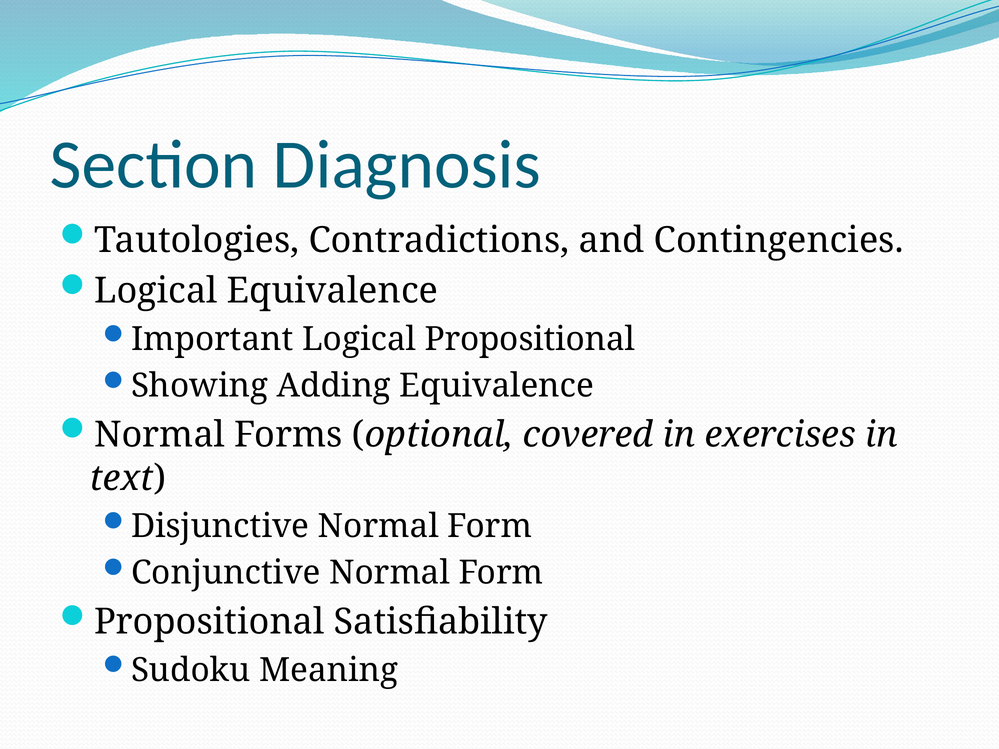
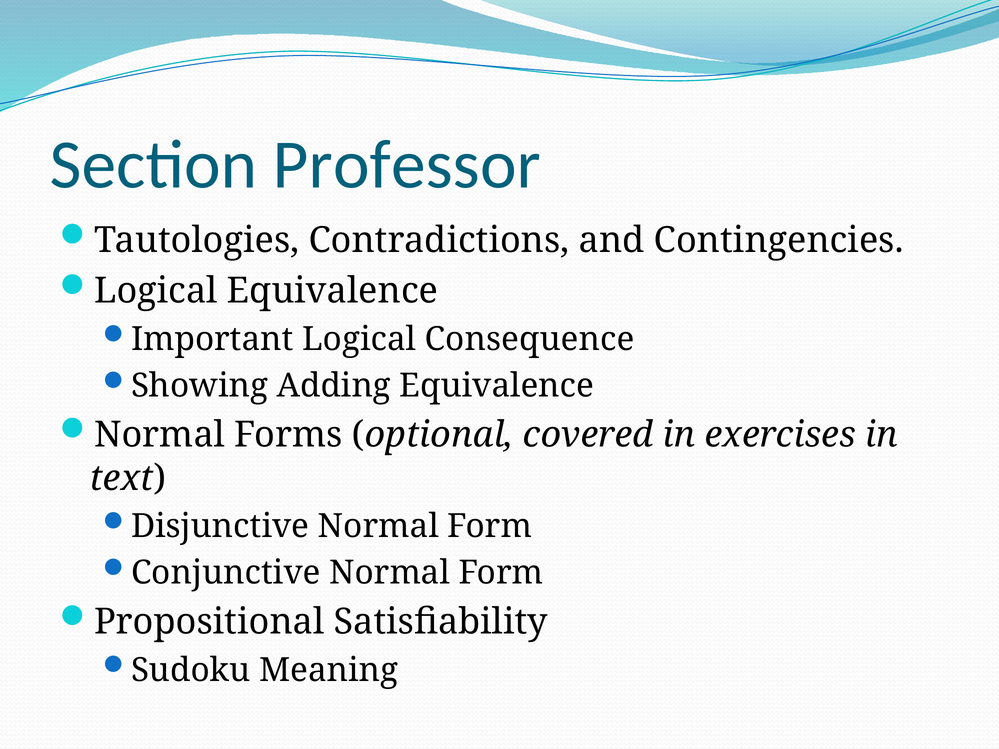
Diagnosis: Diagnosis -> Professor (407, 165)
Logical Propositional: Propositional -> Consequence (530, 339)
